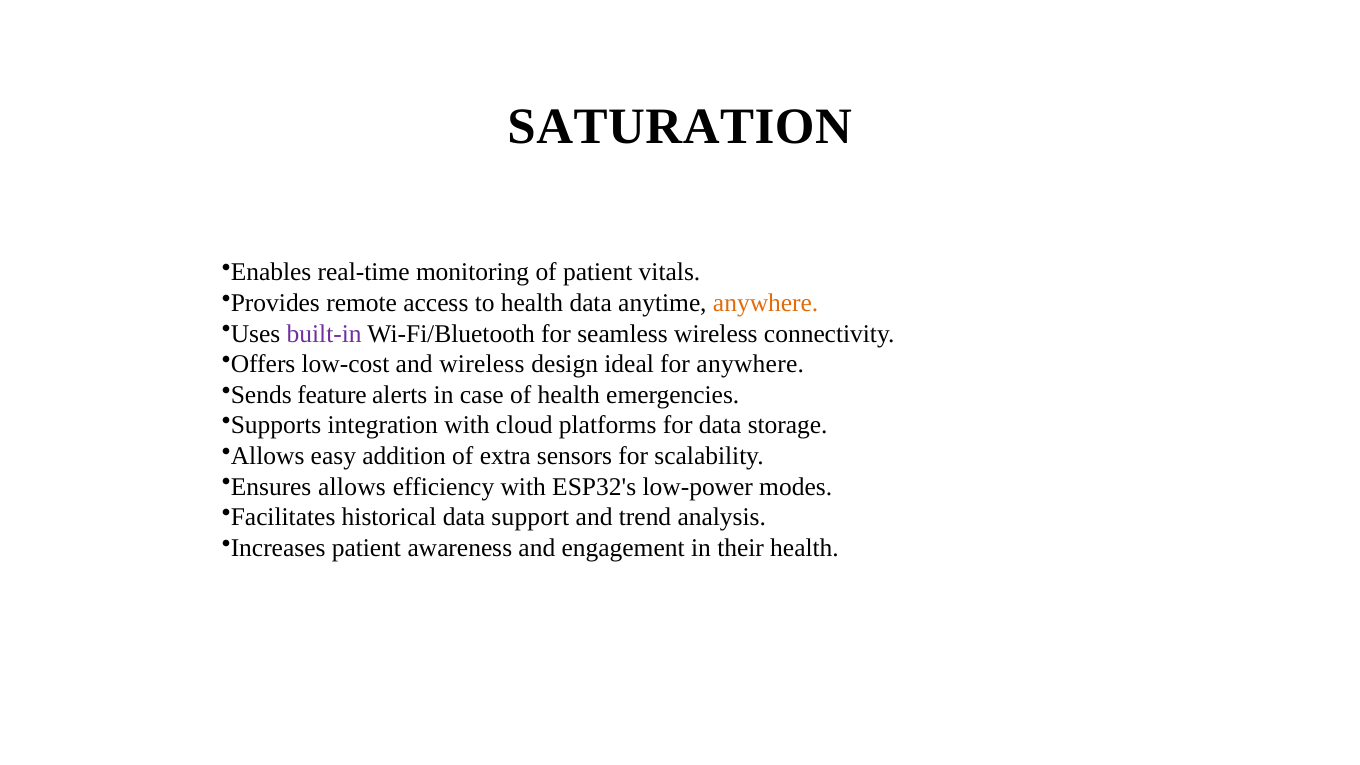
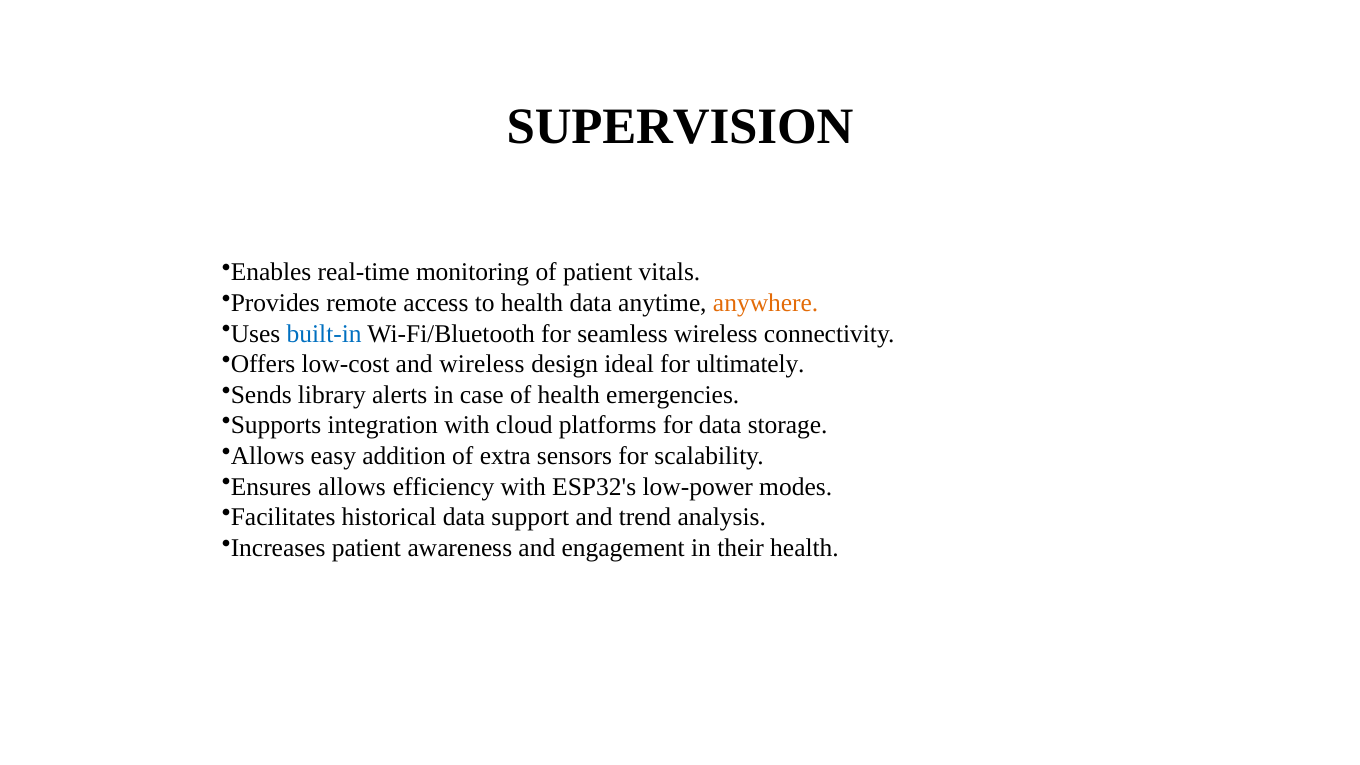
SATURATION: SATURATION -> SUPERVISION (680, 127)
built-in colour: purple -> blue (324, 334)
for anywhere: anywhere -> ultimately (750, 364)
feature: feature -> library (332, 395)
